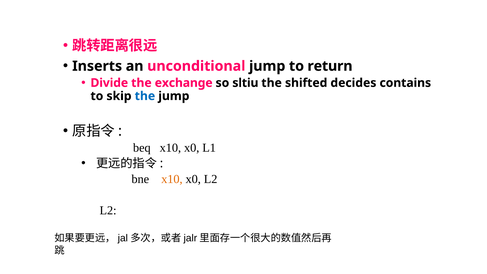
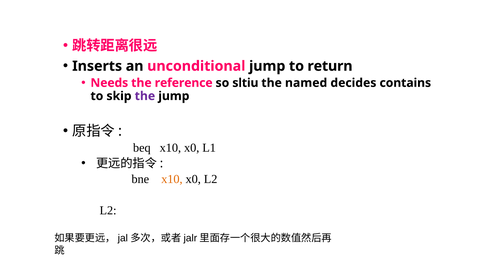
Divide: Divide -> Needs (109, 83)
exchange: exchange -> reference (184, 83)
shifted: shifted -> named (306, 83)
the colour: blue -> purple (145, 96)
